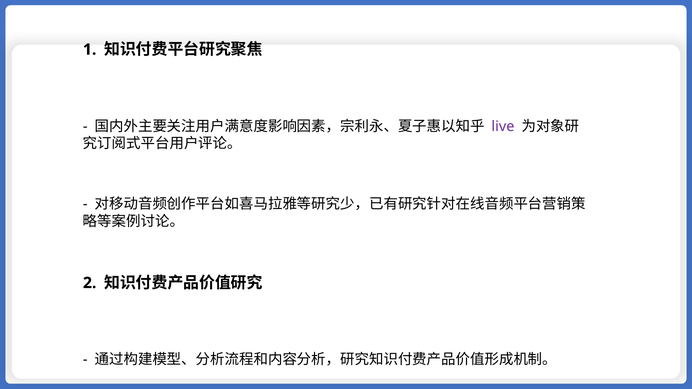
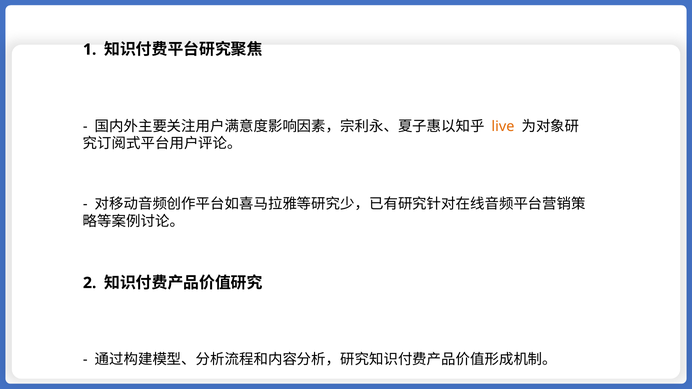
live colour: purple -> orange (503, 126)
